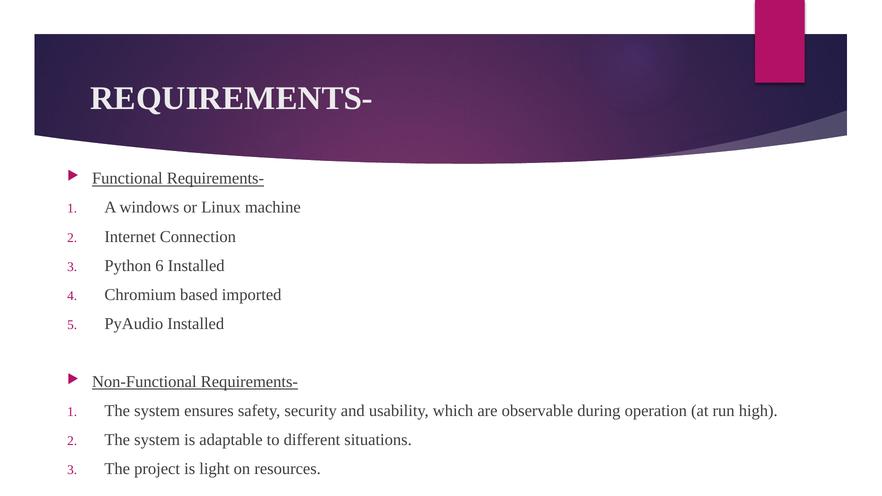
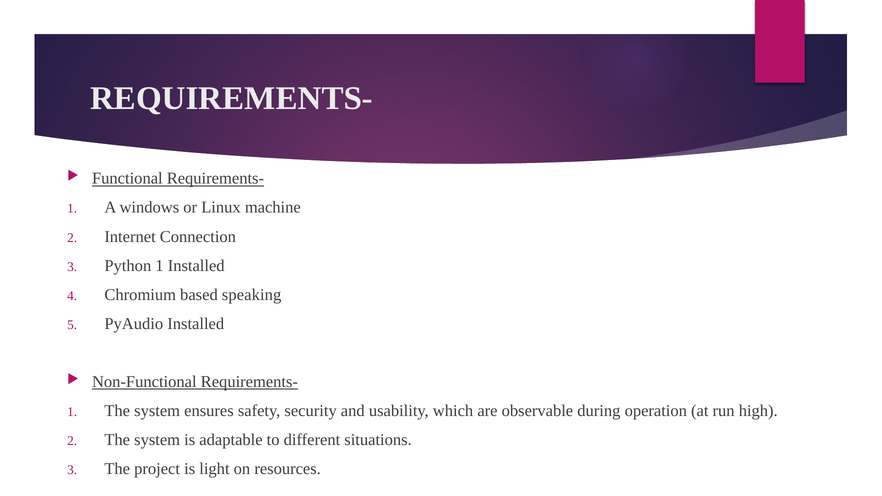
Python 6: 6 -> 1 (159, 266)
imported: imported -> speaking (252, 295)
